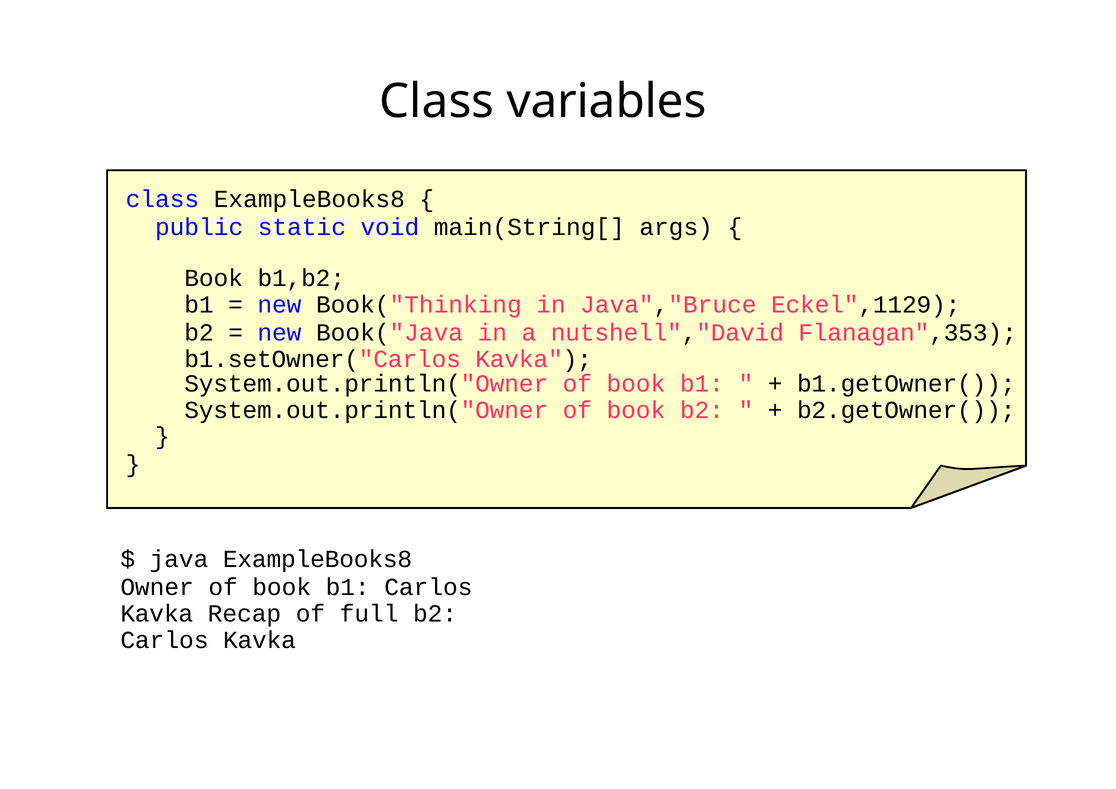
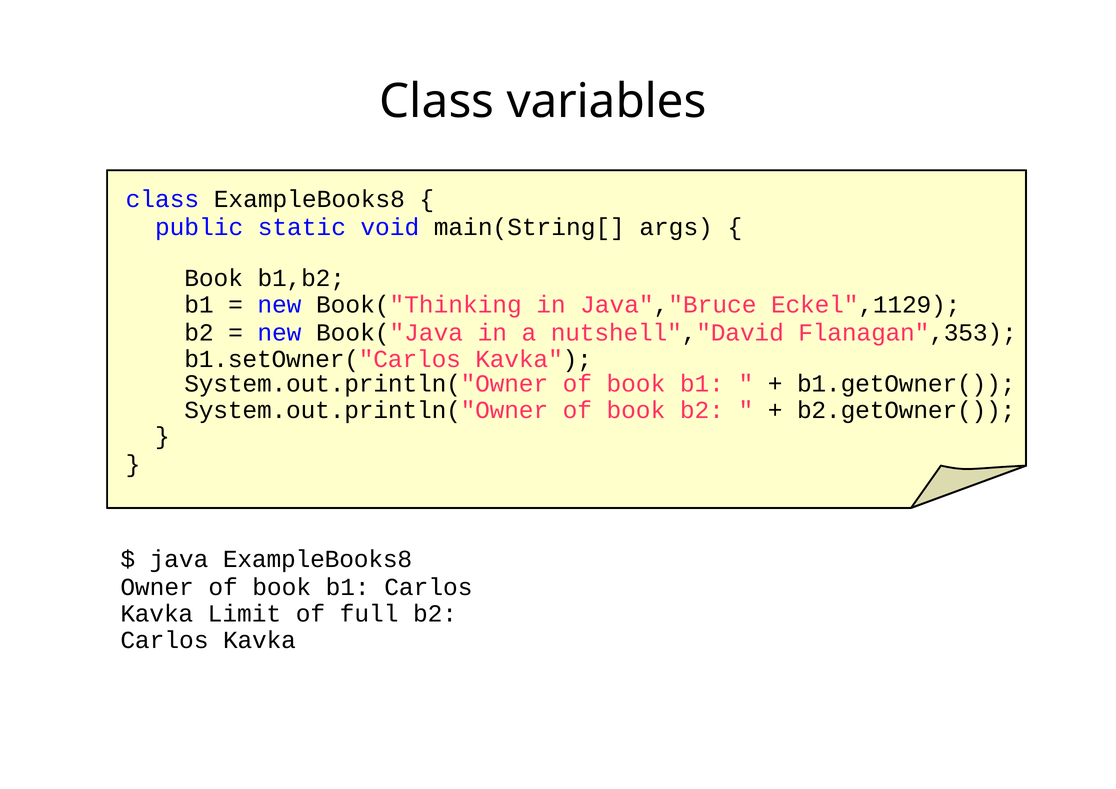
Recap: Recap -> Limit (244, 613)
